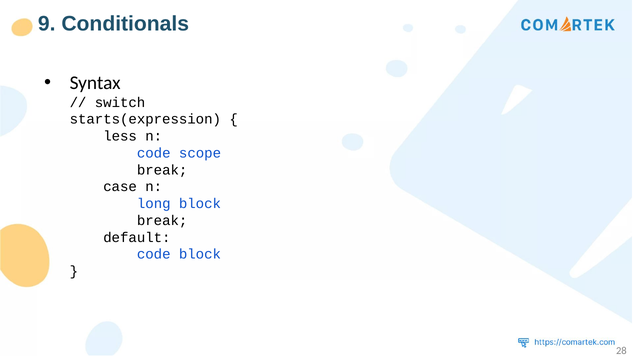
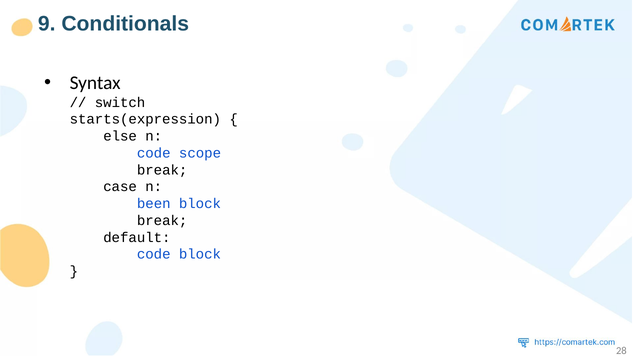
less: less -> else (120, 136)
long: long -> been (154, 204)
